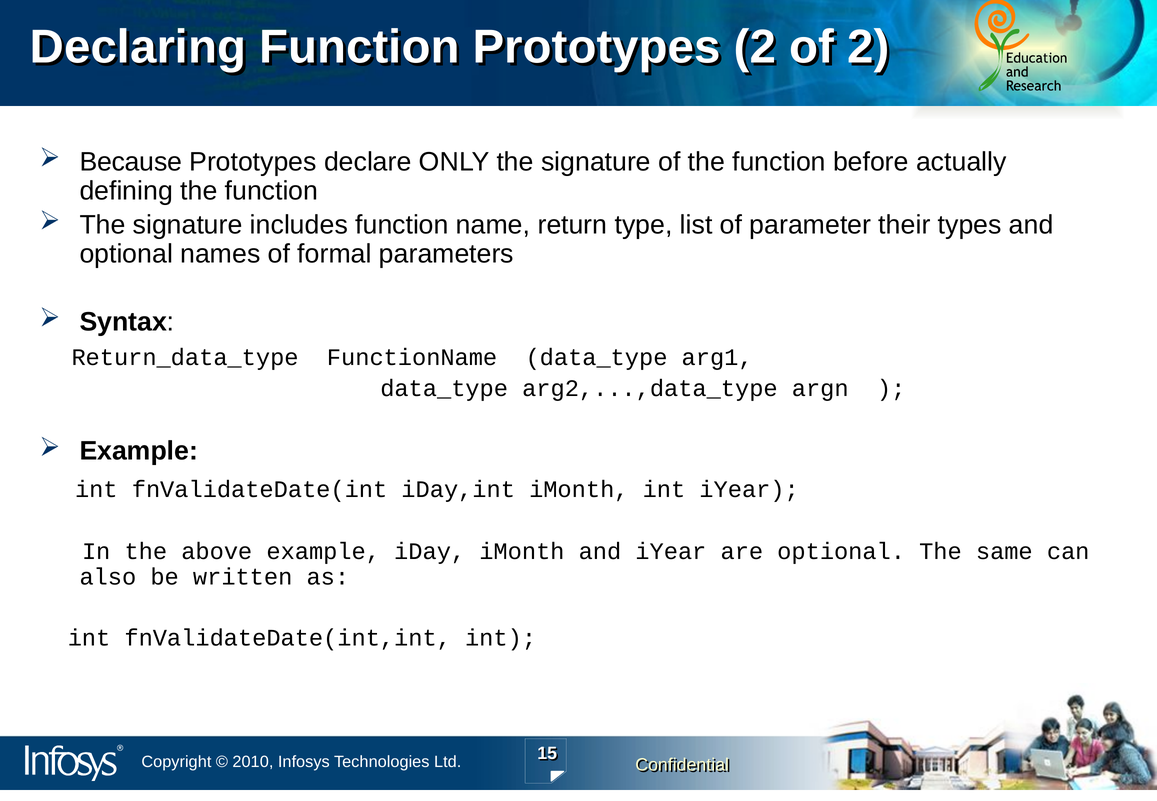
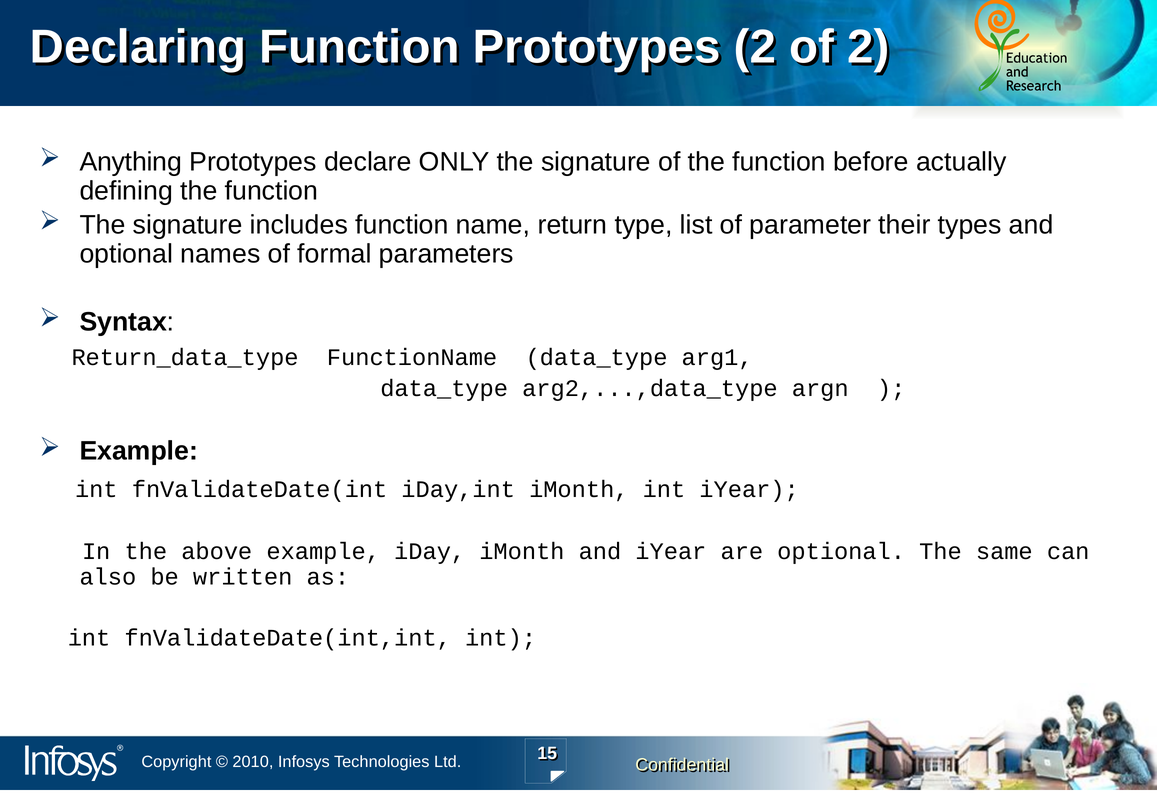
Because: Because -> Anything (131, 162)
